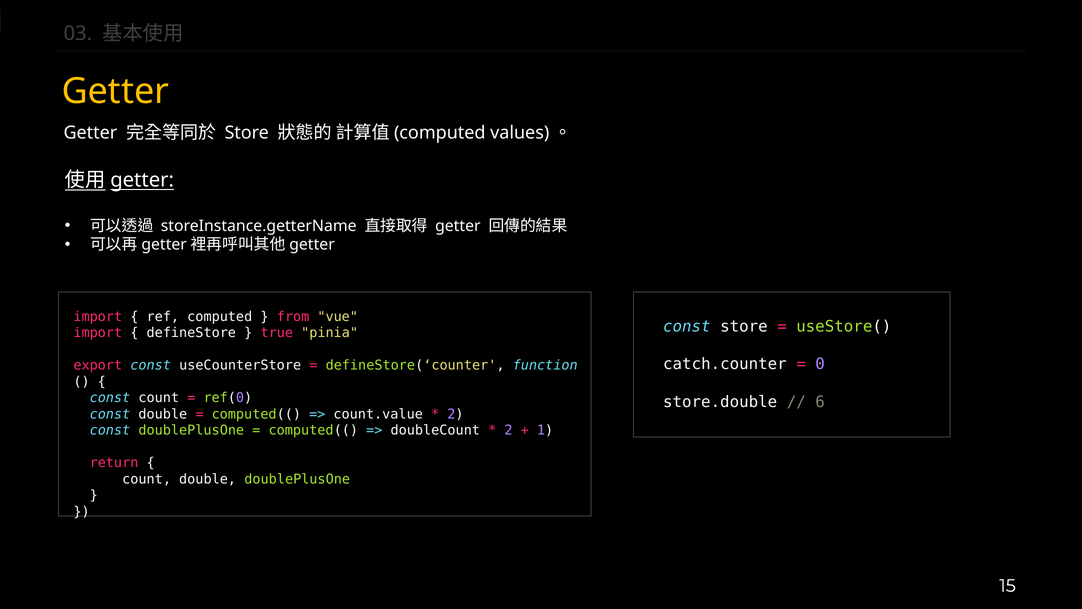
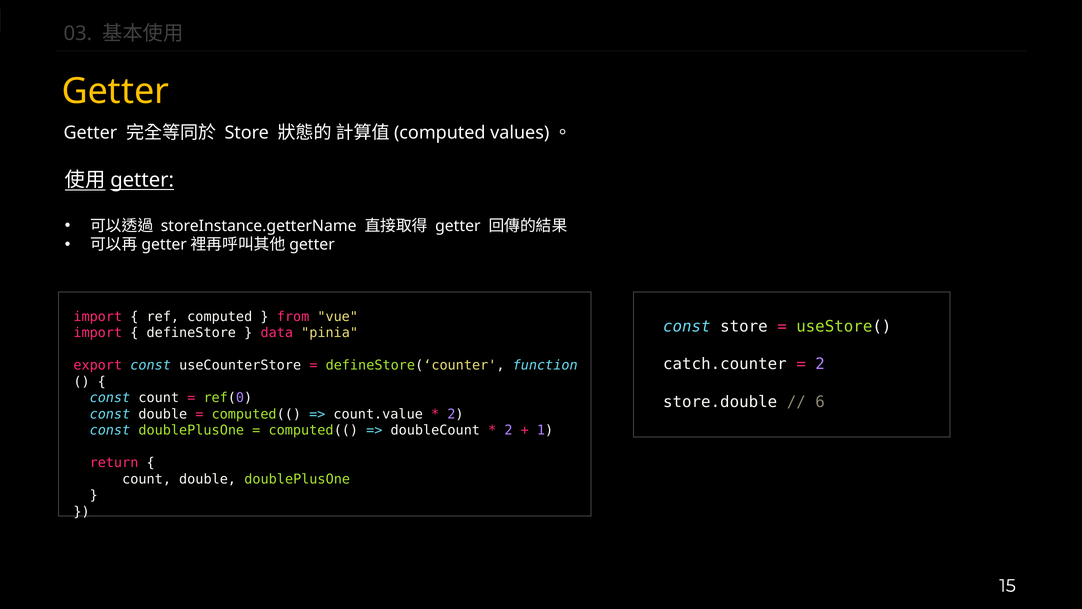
true: true -> data (277, 333)
0: 0 -> 2 (820, 364)
